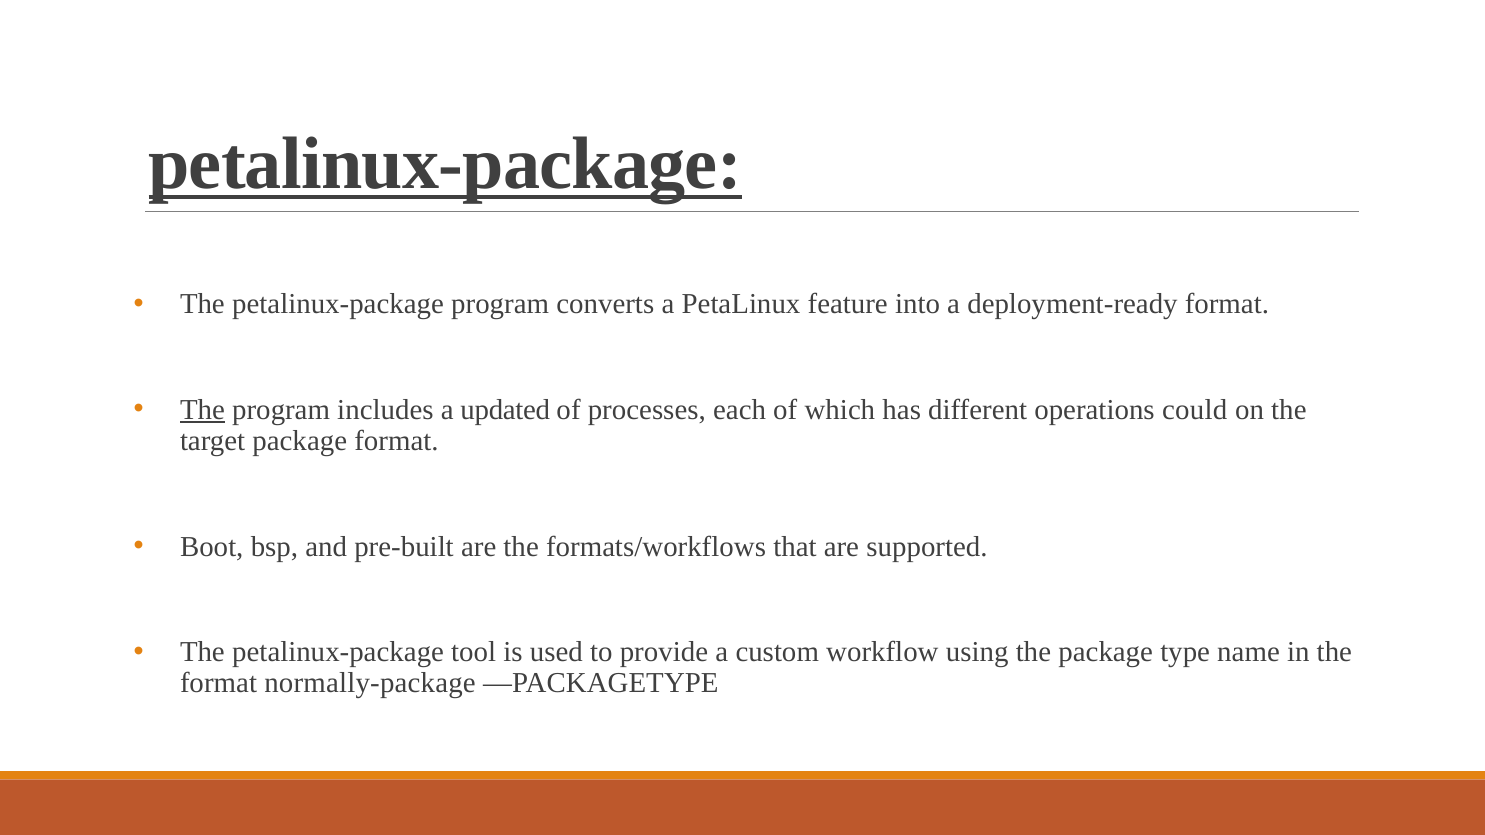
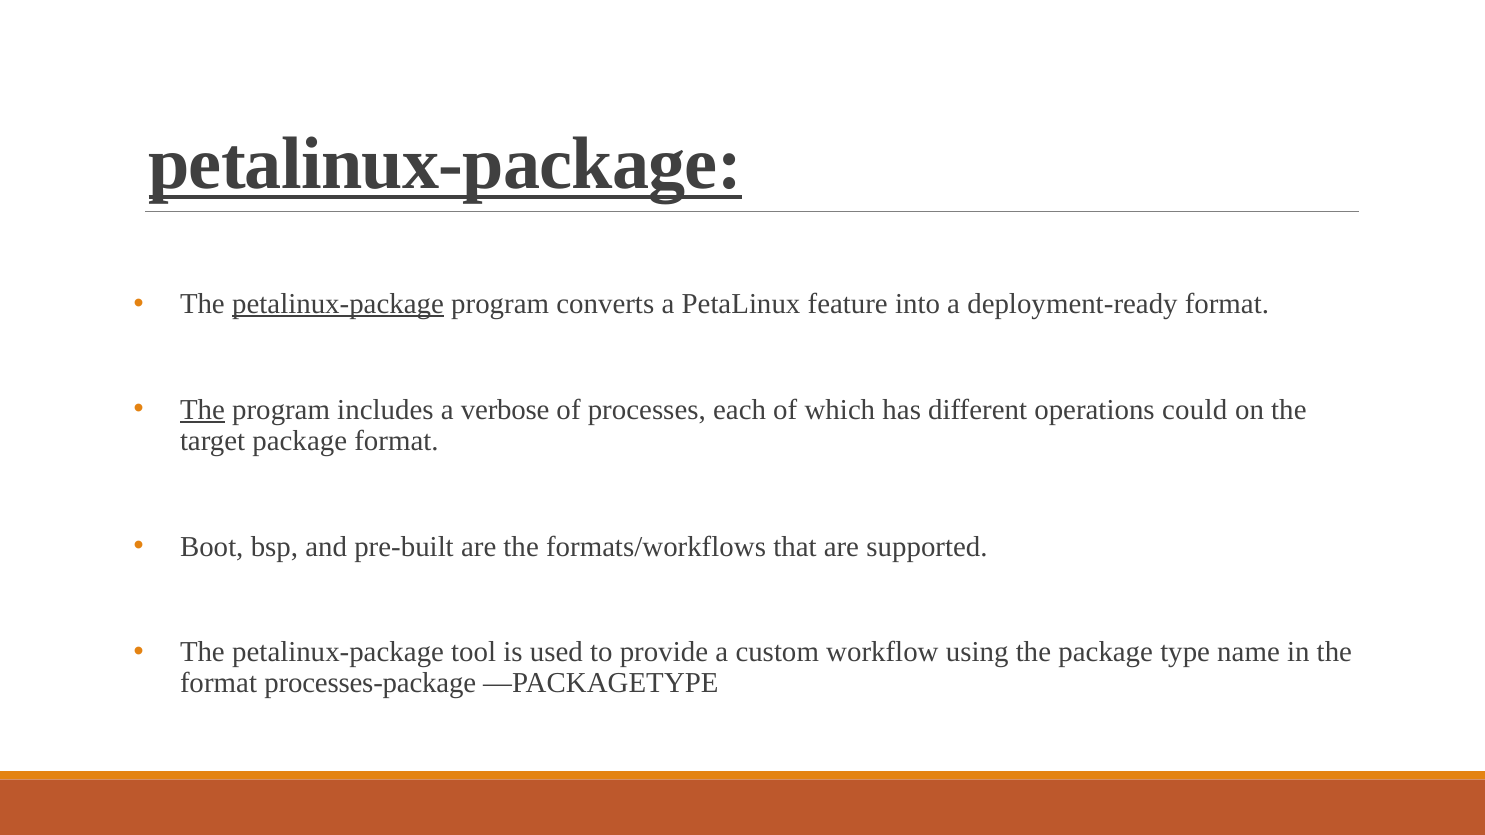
petalinux-package underline: none -> present (338, 304)
updated: updated -> verbose (505, 410)
normally-package: normally-package -> processes-package (370, 684)
